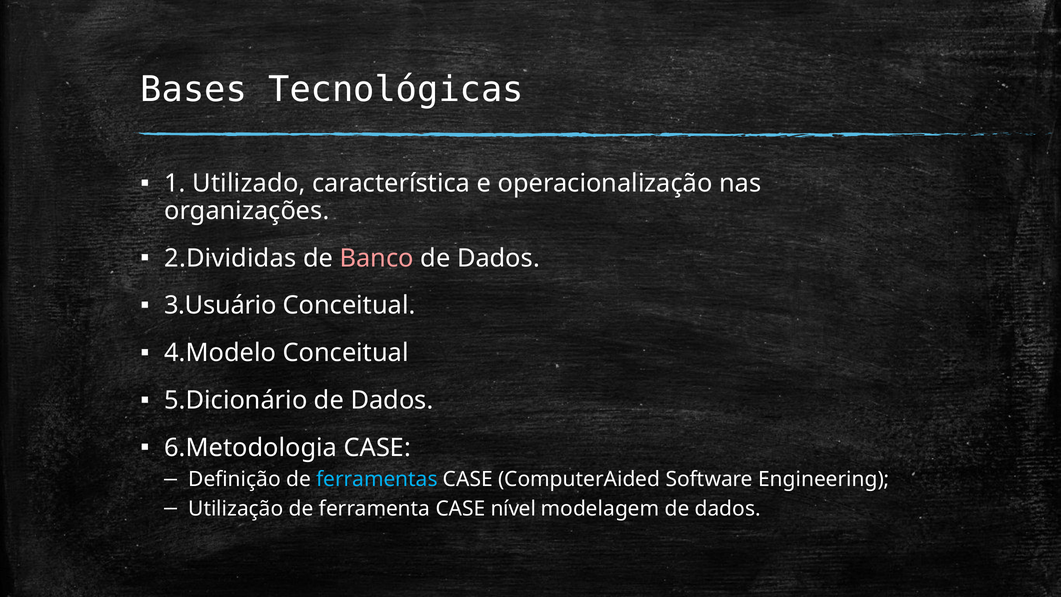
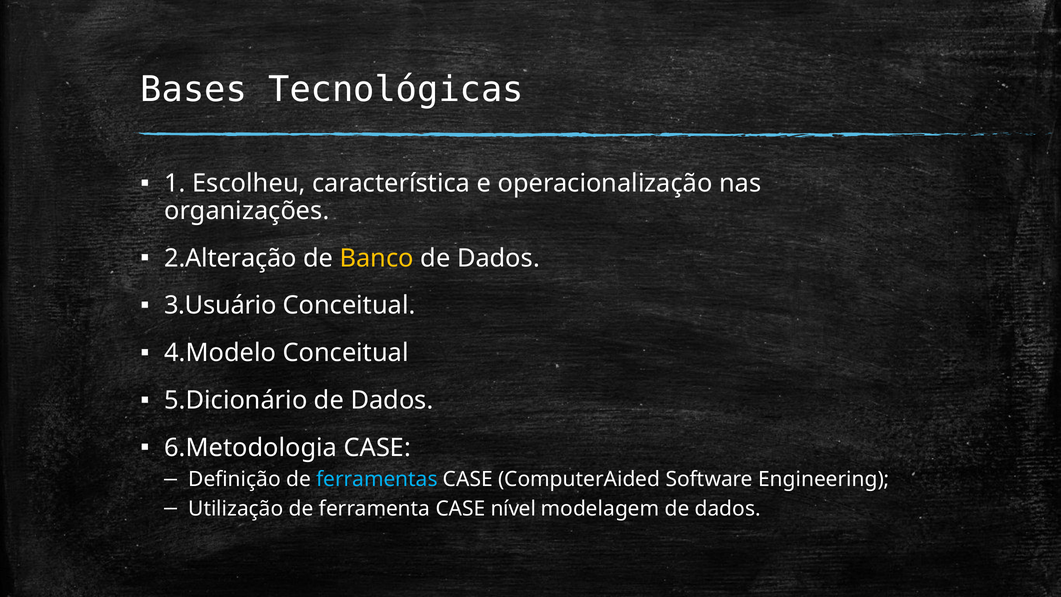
Utilizado: Utilizado -> Escolheu (249, 183)
2.Divididas: 2.Divididas -> 2.Alteração (231, 258)
Banco colour: pink -> yellow (377, 258)
